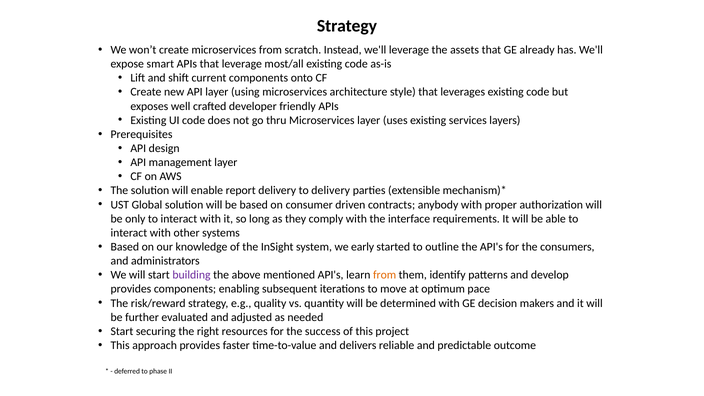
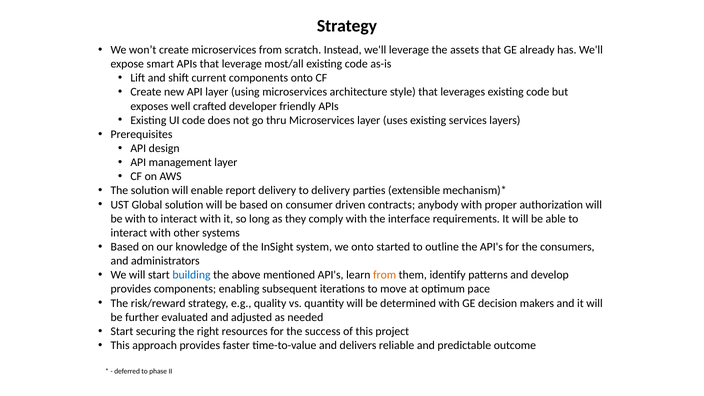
be only: only -> with (135, 219)
we early: early -> onto (363, 247)
building colour: purple -> blue (191, 275)
